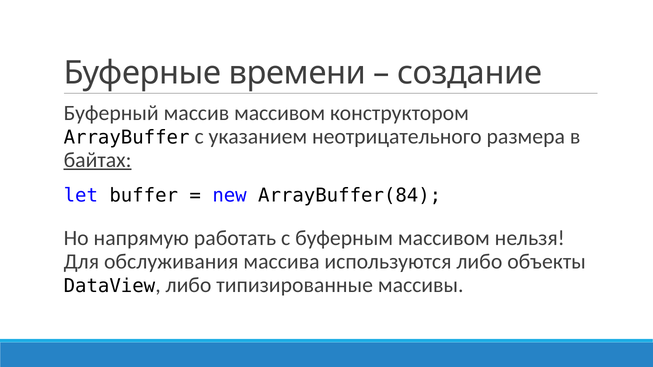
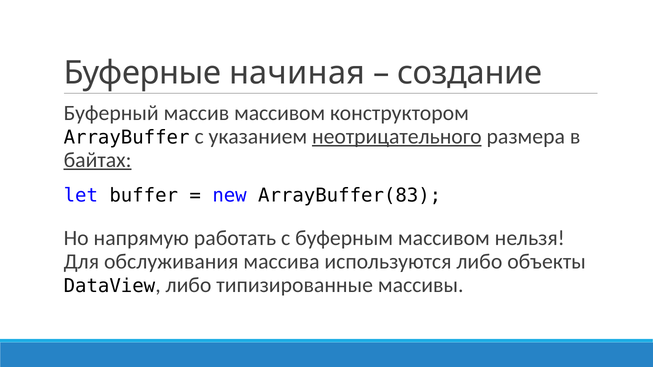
времени: времени -> начиная (297, 73)
неотрицательного underline: none -> present (397, 136)
ArrayBuffer(84: ArrayBuffer(84 -> ArrayBuffer(83 (350, 196)
